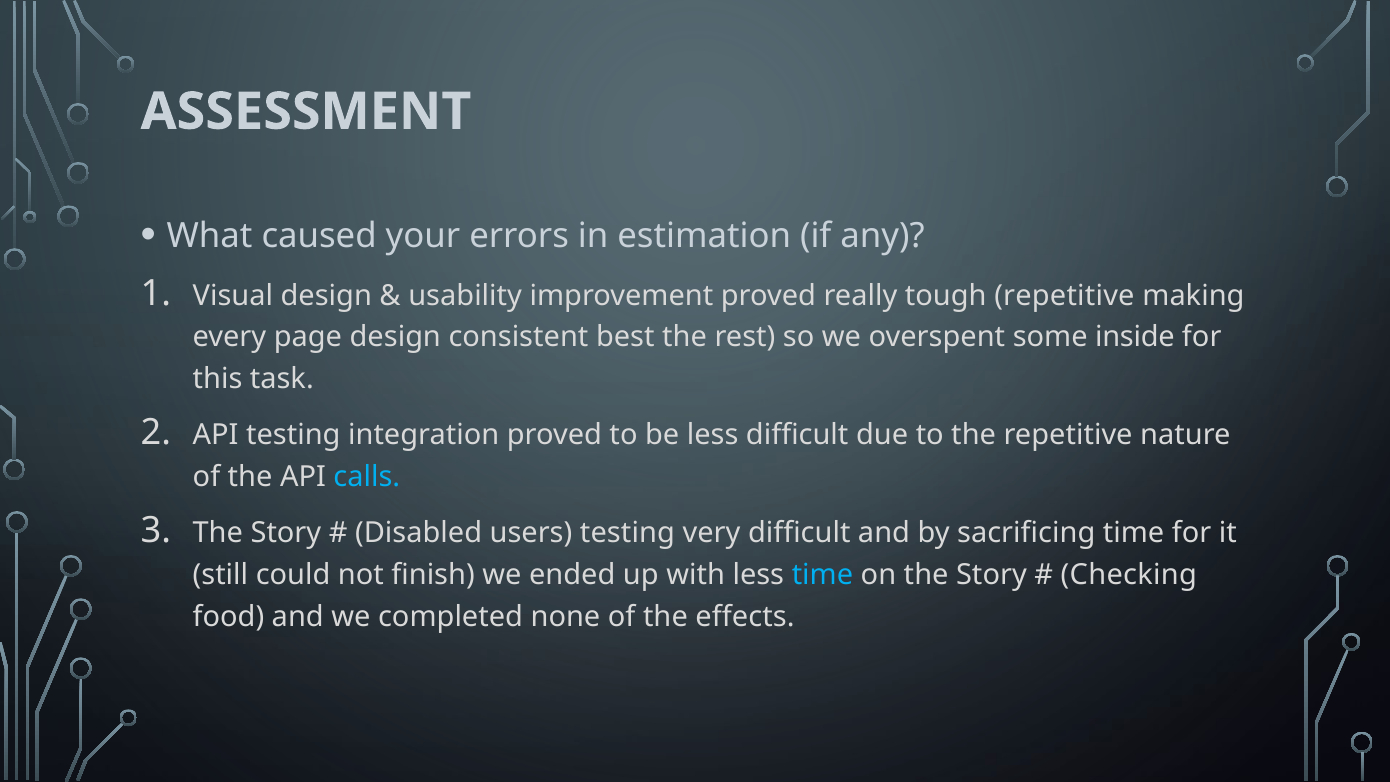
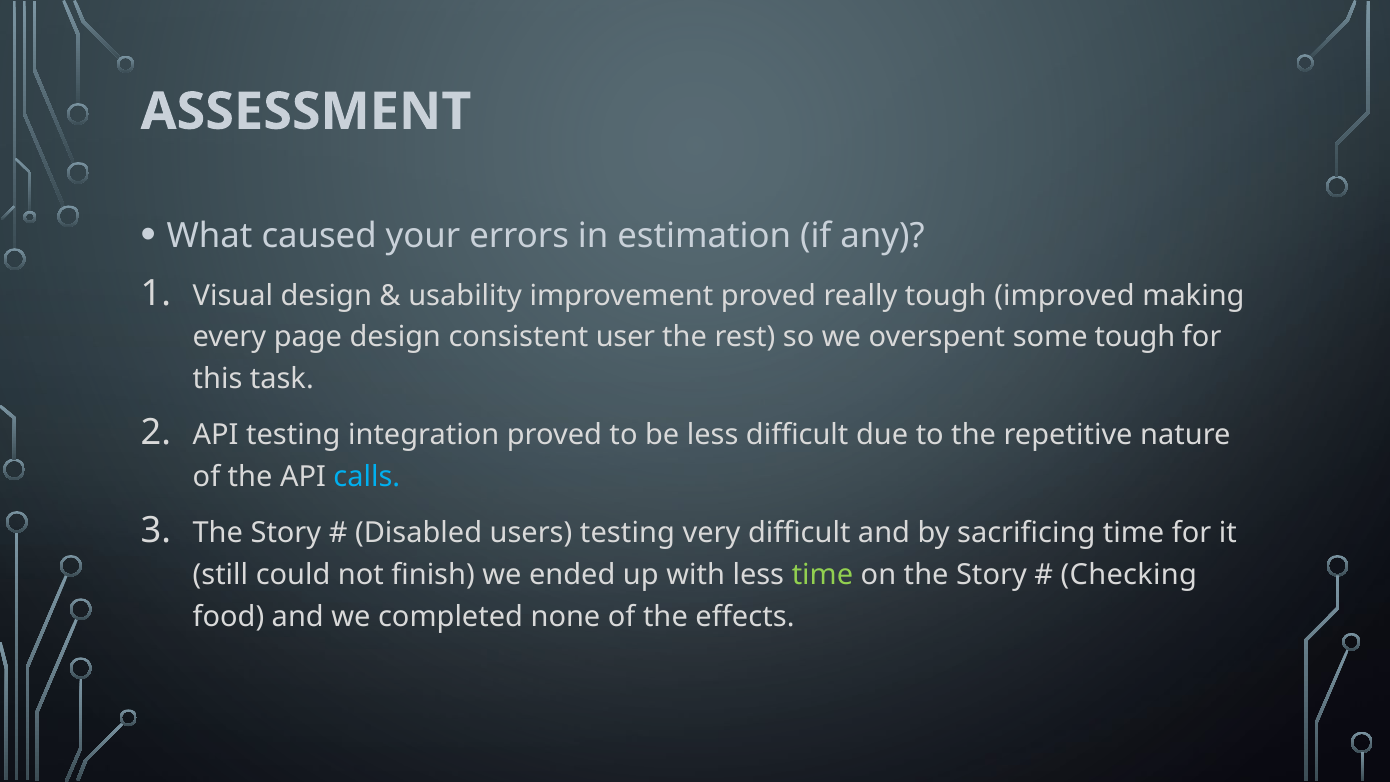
tough repetitive: repetitive -> improved (1064, 295)
best: best -> user (625, 337)
some inside: inside -> tough (1135, 337)
time colour: light blue -> light green (822, 575)
